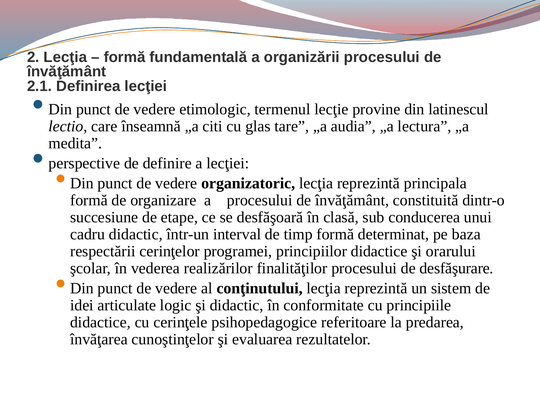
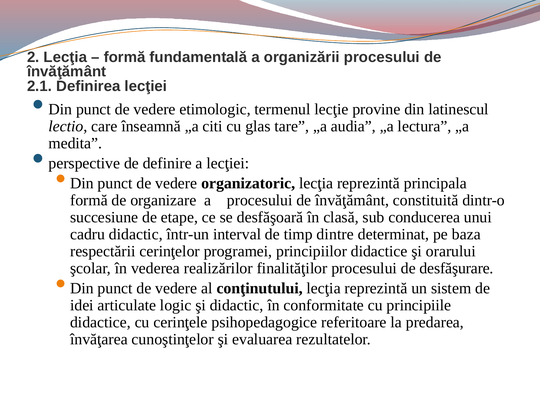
timp formă: formă -> dintre (335, 234)
